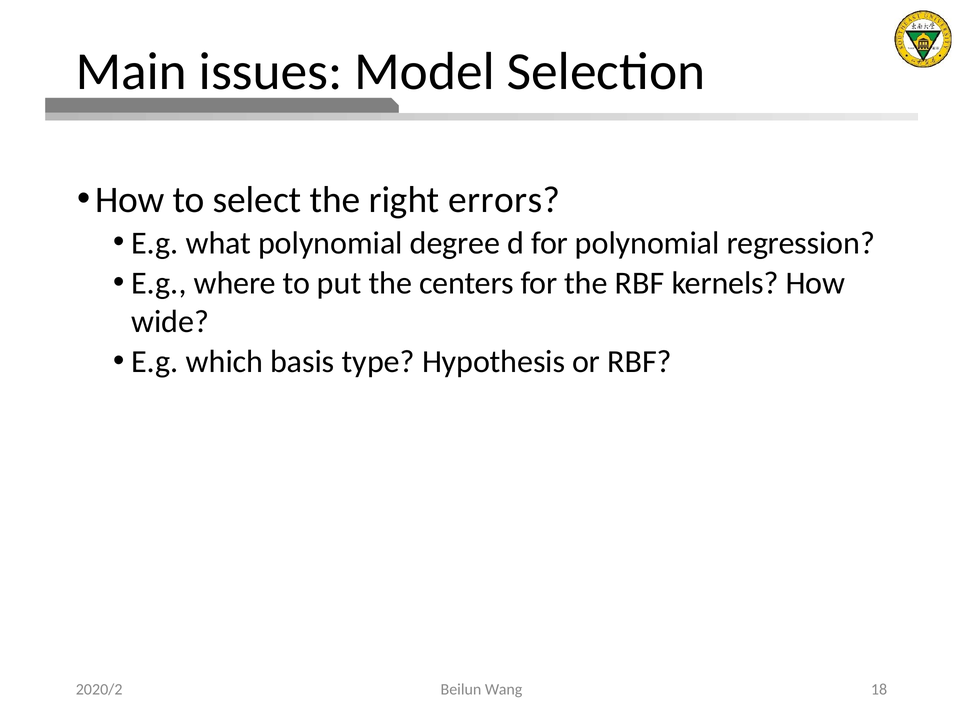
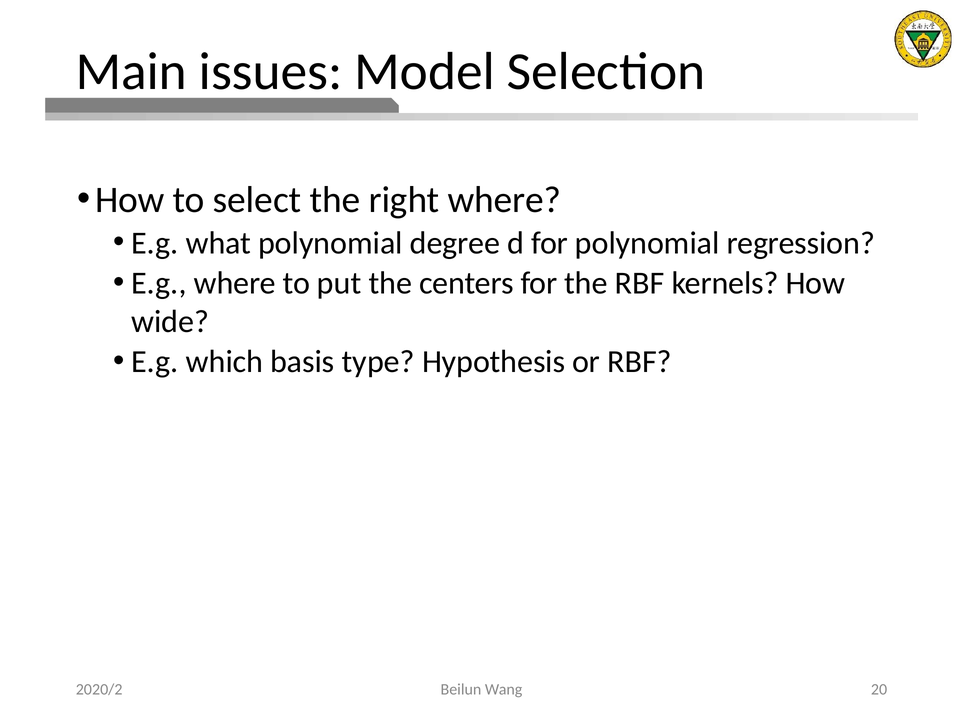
right errors: errors -> where (504, 200)
18: 18 -> 20 (879, 690)
